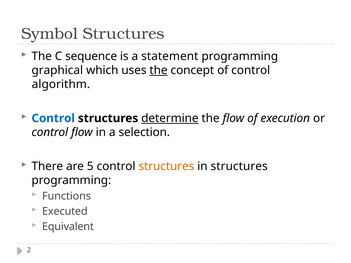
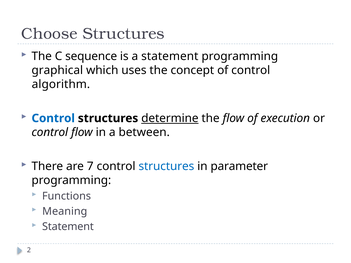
Symbol: Symbol -> Choose (49, 34)
the underline: present -> none (159, 70)
selection: selection -> between (144, 132)
5: 5 -> 7 (90, 166)
structures colour: orange -> blue (166, 166)
in structures: structures -> parameter (239, 166)
Executed: Executed -> Meaning (65, 212)
Equivalent: Equivalent -> Statement (68, 227)
